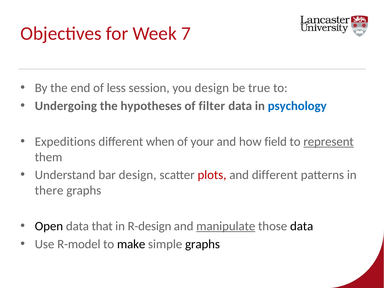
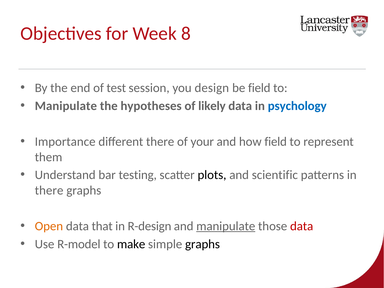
7: 7 -> 8 (186, 33)
less: less -> test (116, 88)
be true: true -> field (259, 88)
Undergoing: Undergoing -> Manipulate (66, 106)
filter: filter -> likely (212, 106)
Expeditions: Expeditions -> Importance (65, 142)
different when: when -> there (160, 142)
represent underline: present -> none (329, 142)
bar design: design -> testing (138, 175)
plots colour: red -> black (212, 175)
and different: different -> scientific (275, 175)
Open colour: black -> orange (49, 226)
data colour: black -> red (302, 226)
